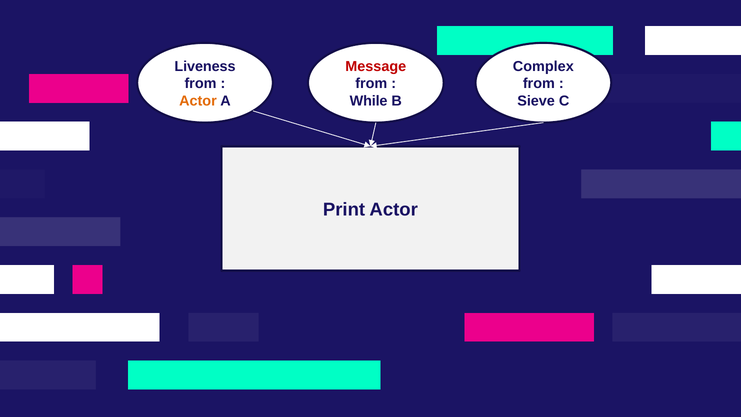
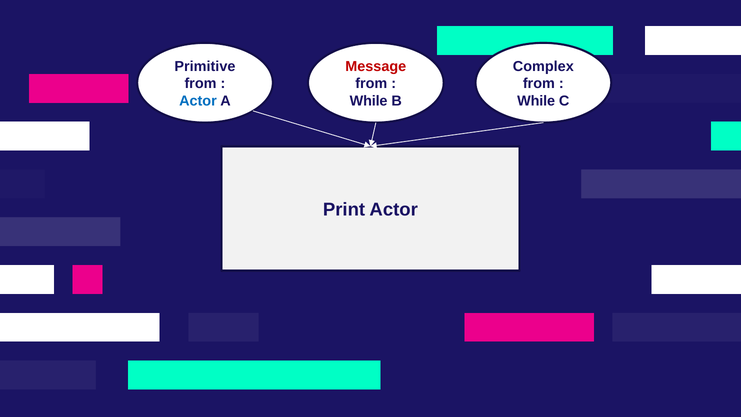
Liveness: Liveness -> Primitive (205, 66)
Actor colour: orange -> blue (198, 101)
Sieve: Sieve -> While (536, 101)
